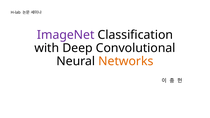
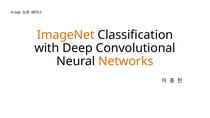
ImageNet colour: purple -> orange (66, 35)
